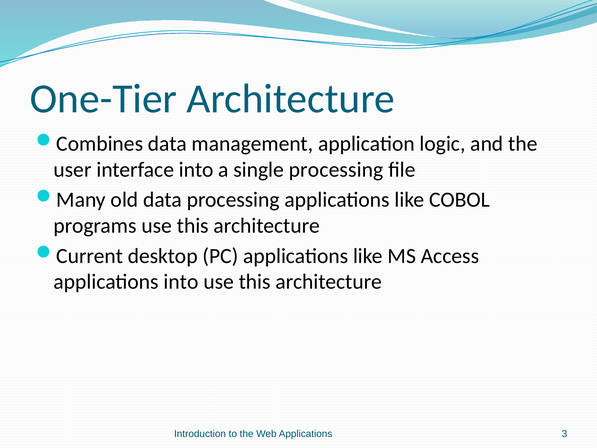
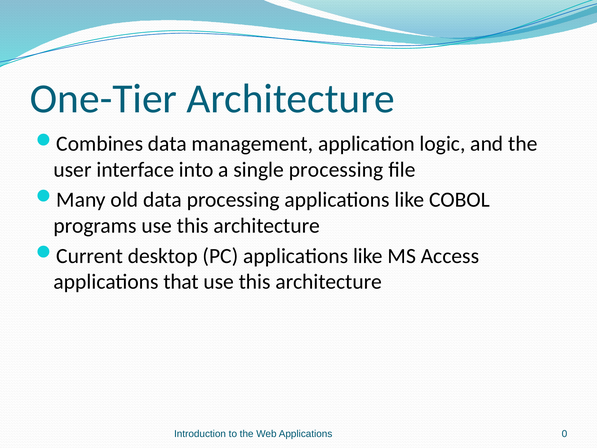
applications into: into -> that (181, 282)
3: 3 -> 0 (564, 434)
